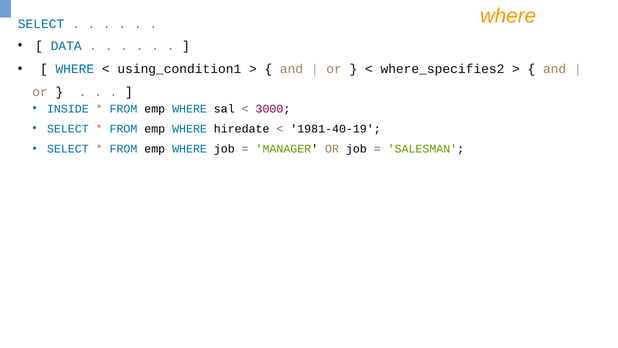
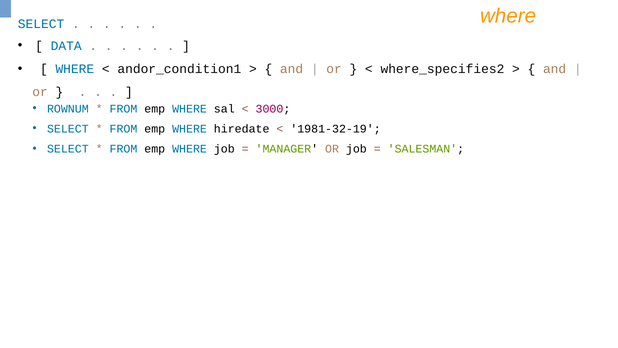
using_condition1: using_condition1 -> andor_condition1 (179, 69)
INSIDE: INSIDE -> ROWNUM (68, 109)
1981-40-19: 1981-40-19 -> 1981-32-19 (336, 129)
